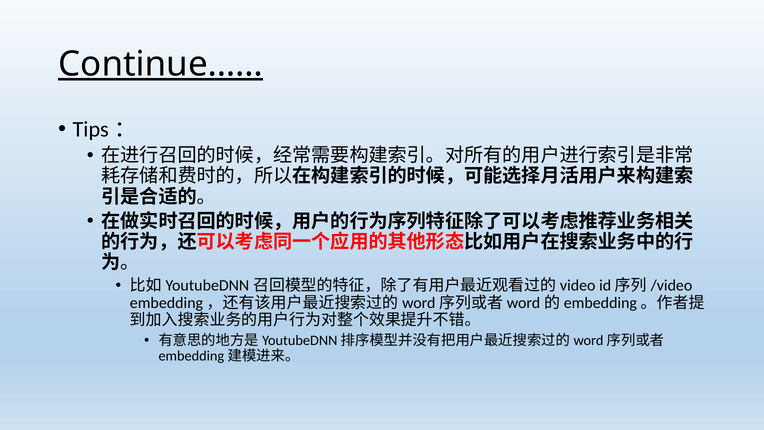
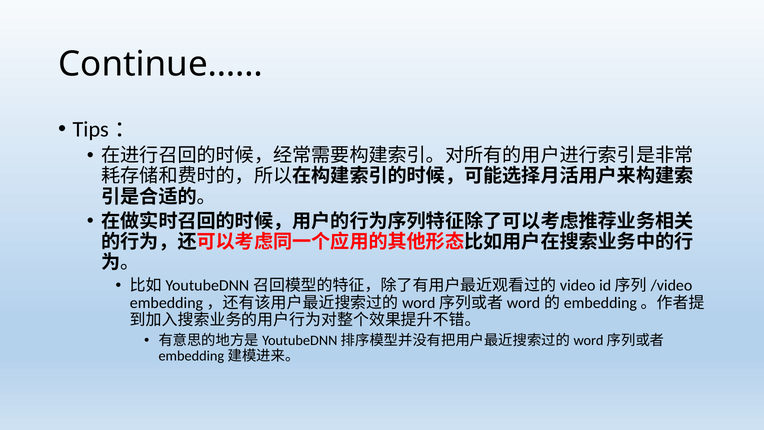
Continue…… underline: present -> none (161, 64)
